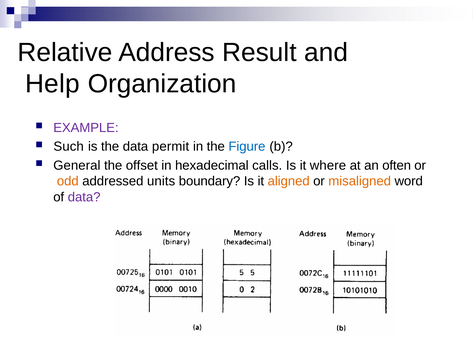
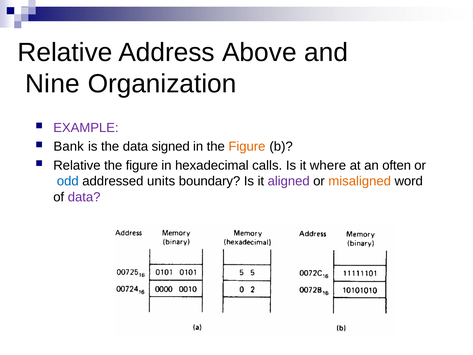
Result: Result -> Above (259, 52)
Help: Help -> Nine (52, 84)
Such: Such -> Bank (69, 146)
permit: permit -> signed (171, 146)
Figure colour: blue -> orange (247, 146)
General: General -> Relative (77, 165)
offset: offset -> figure (142, 165)
odd colour: orange -> blue (68, 181)
aligned colour: orange -> purple (289, 181)
